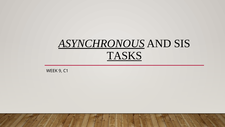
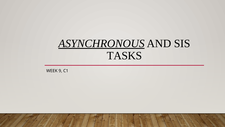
TASKS underline: present -> none (124, 56)
